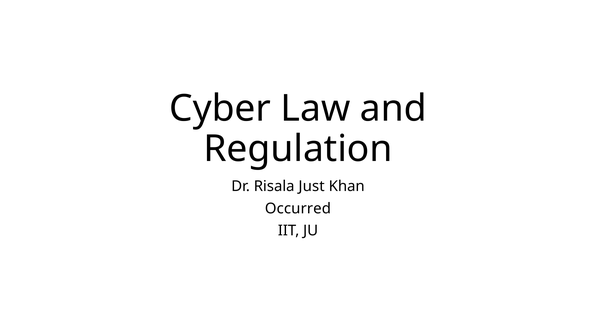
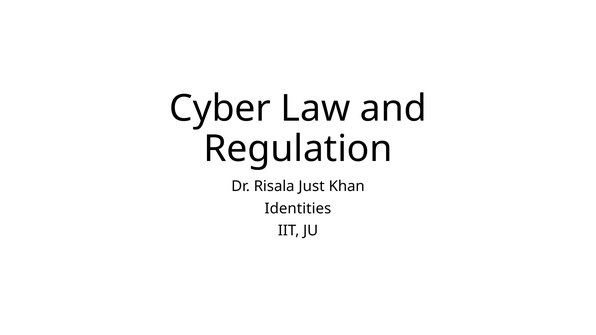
Occurred: Occurred -> Identities (298, 209)
